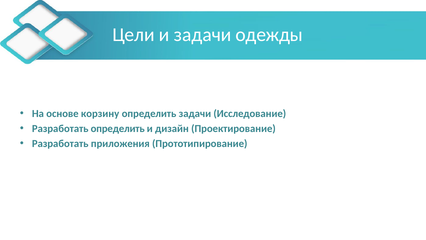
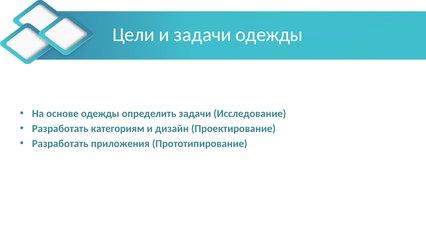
основе корзину: корзину -> одежды (100, 113)
Разработать определить: определить -> категориям (118, 128)
